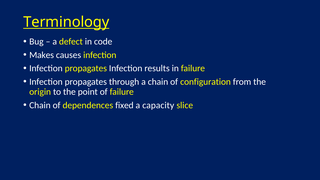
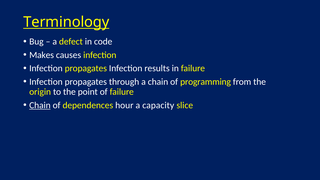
configuration: configuration -> programming (206, 82)
Chain underline: none -> present (40, 105)
fixed: fixed -> hour (124, 105)
